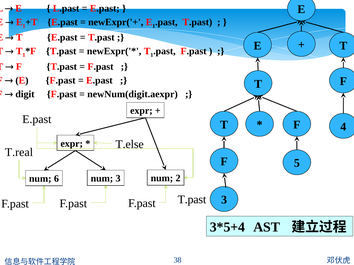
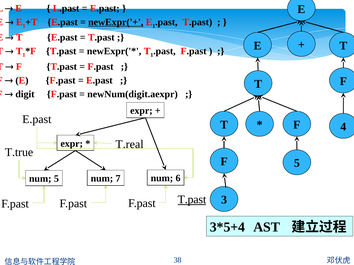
newExpr('+ underline: none -> present (116, 22)
T.else: T.else -> T.real (130, 144)
T.real: T.real -> T.true (19, 152)
2: 2 -> 6 (178, 179)
num 3: 3 -> 7 (118, 179)
num 6: 6 -> 5 (56, 179)
T.past underline: none -> present (192, 200)
